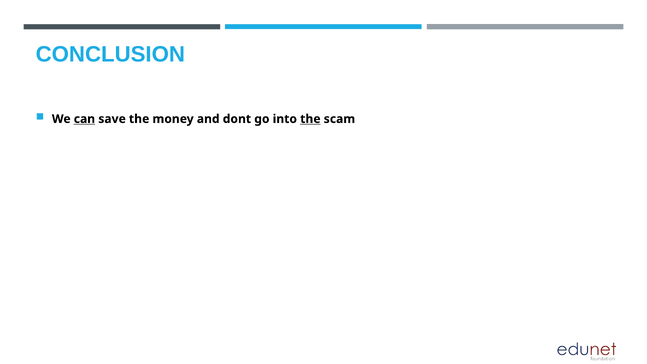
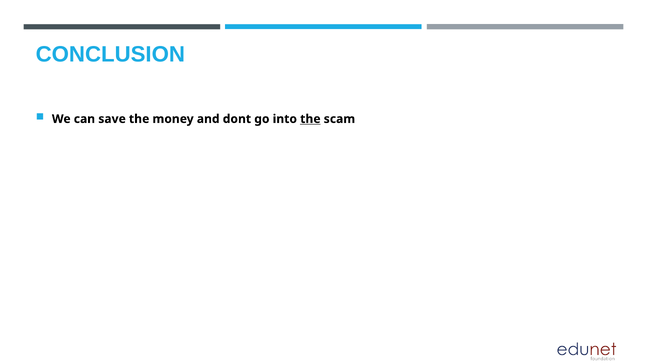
can underline: present -> none (84, 119)
